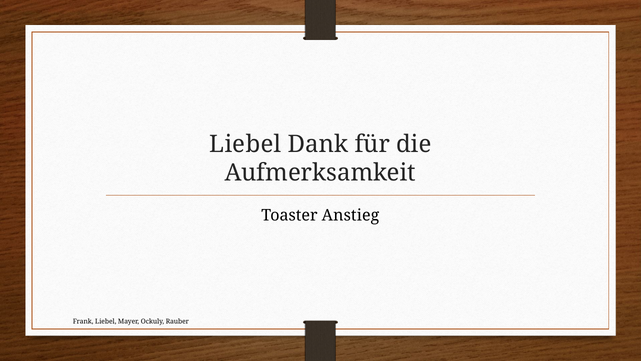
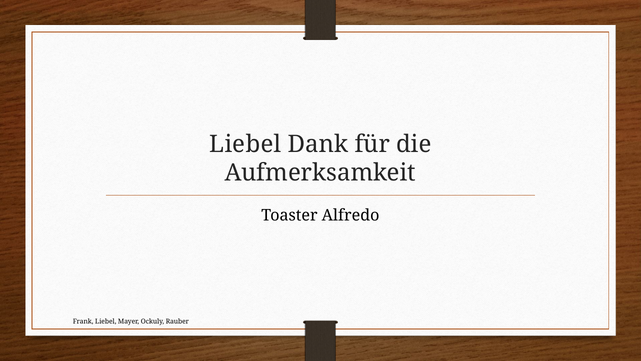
Anstieg: Anstieg -> Alfredo (351, 215)
